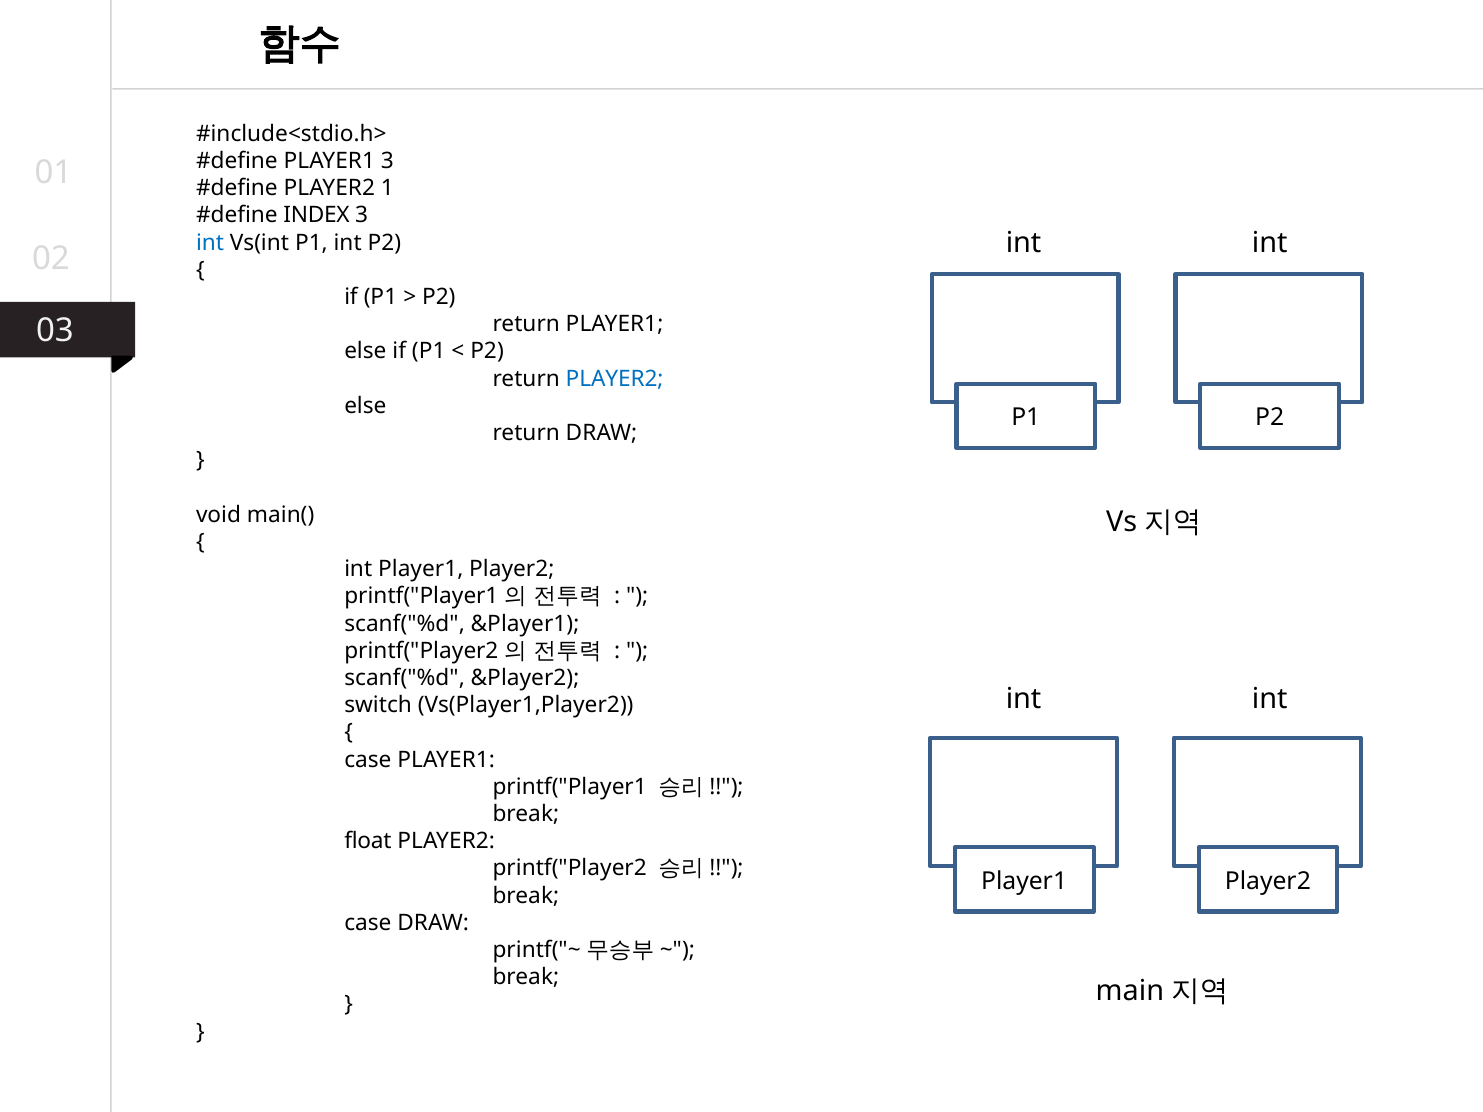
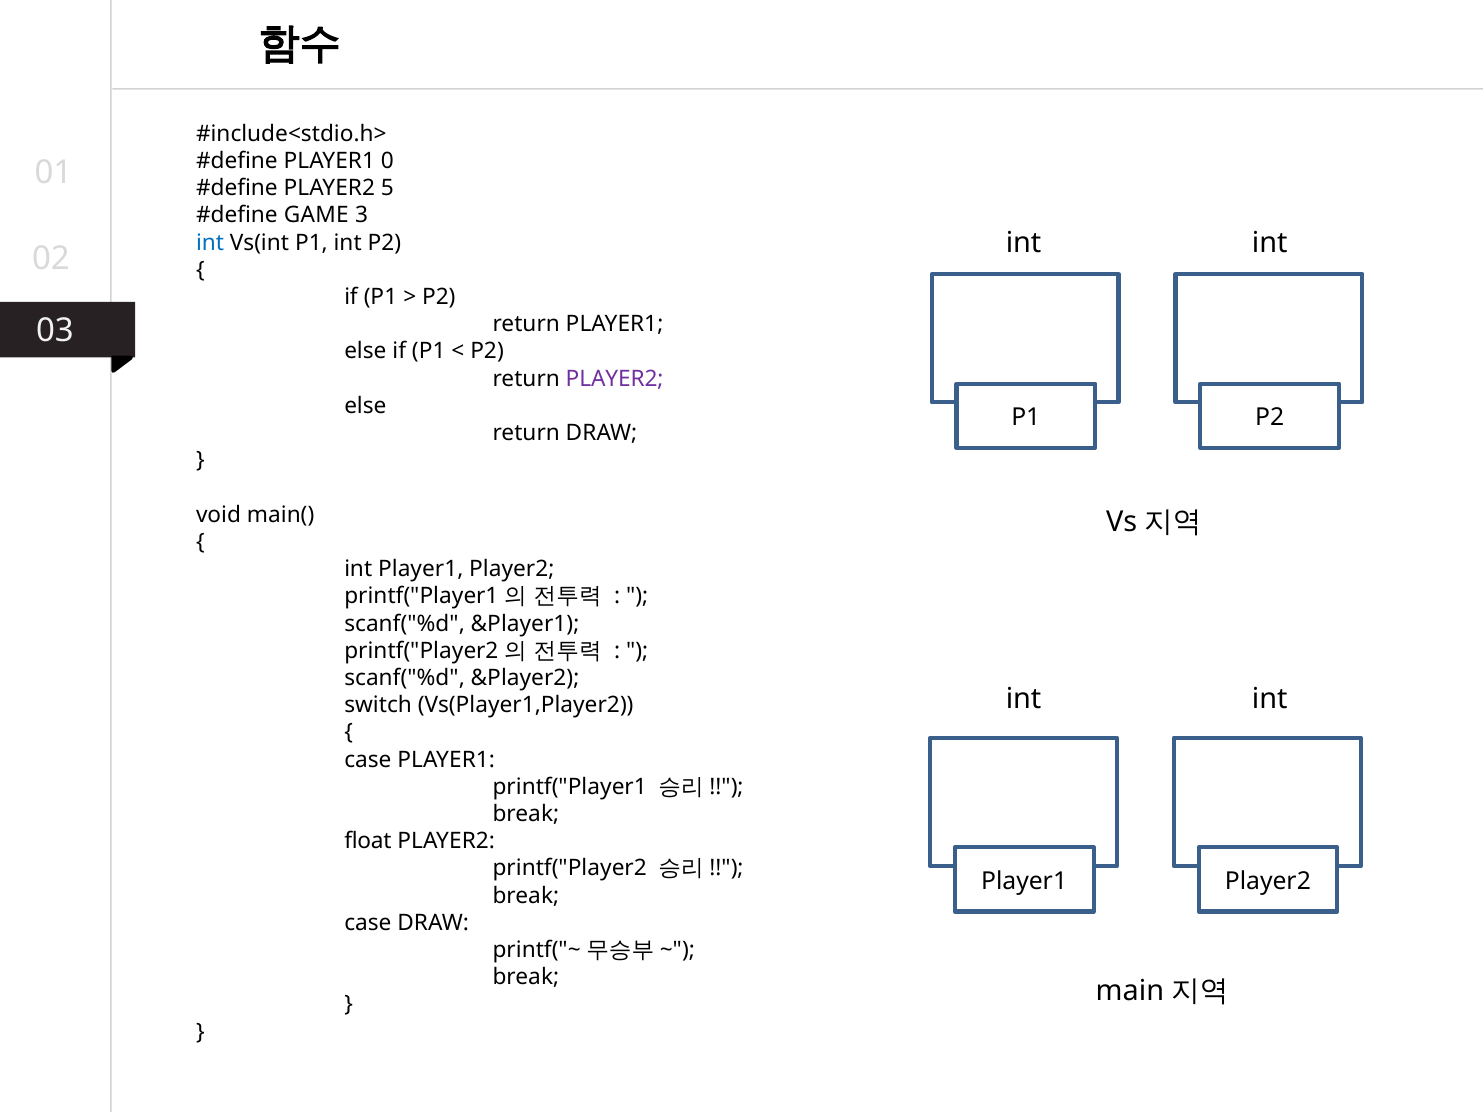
PLAYER1 3: 3 -> 0 (387, 161)
1: 1 -> 5 (387, 188)
INDEX: INDEX -> GAME (316, 216)
PLAYER2 colour: blue -> purple (615, 379)
